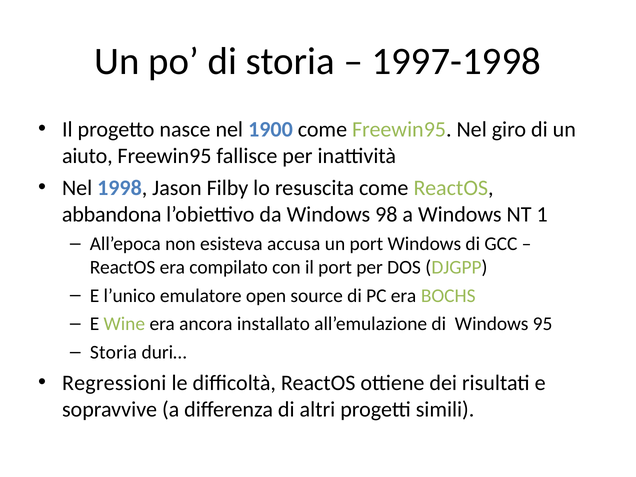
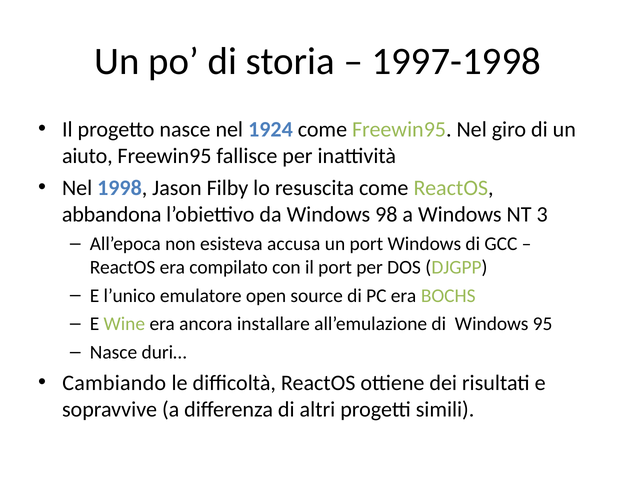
1900: 1900 -> 1924 (270, 129)
1: 1 -> 3 (542, 214)
installato: installato -> installare (273, 324)
Storia: Storia -> Nasce (114, 352)
Regressioni: Regressioni -> Cambiando (114, 383)
